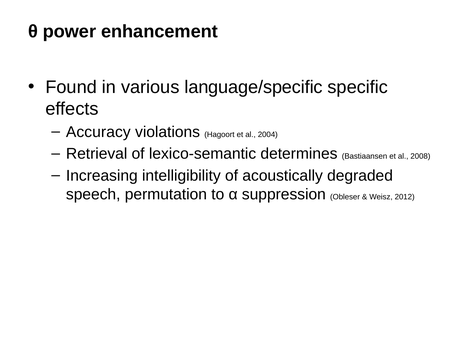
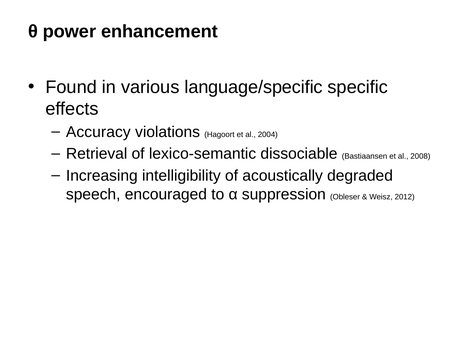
determines: determines -> dissociable (299, 154)
permutation: permutation -> encouraged (166, 194)
